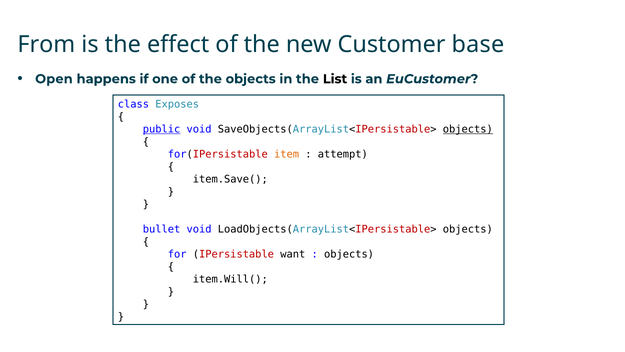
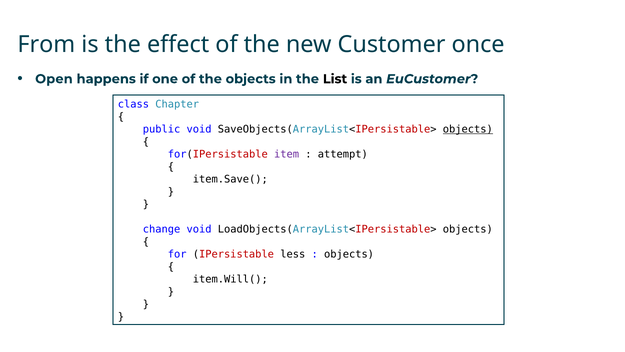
base: base -> once (478, 45)
Exposes: Exposes -> Chapter (177, 104)
public underline: present -> none (162, 129)
item colour: orange -> purple (287, 154)
bullet: bullet -> change (162, 229)
want: want -> less (293, 254)
